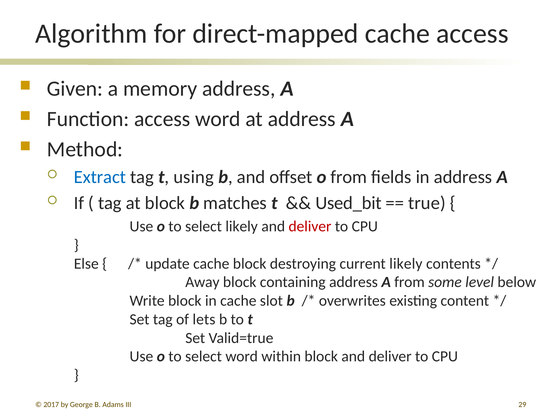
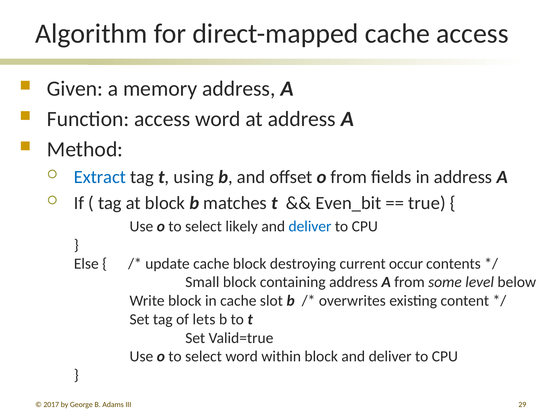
Used_bit: Used_bit -> Even_bit (348, 203)
deliver colour: red -> blue (310, 226)
current likely: likely -> occur (406, 263)
Away: Away -> Small (202, 282)
